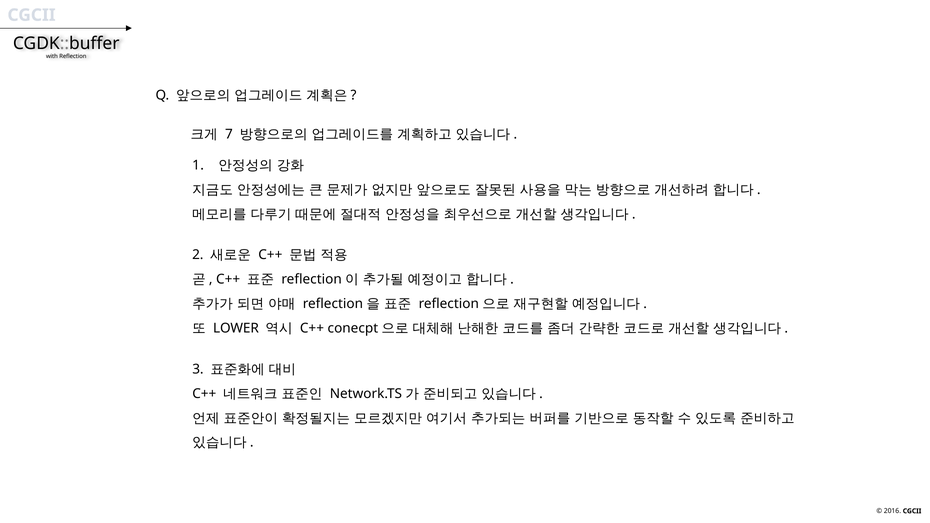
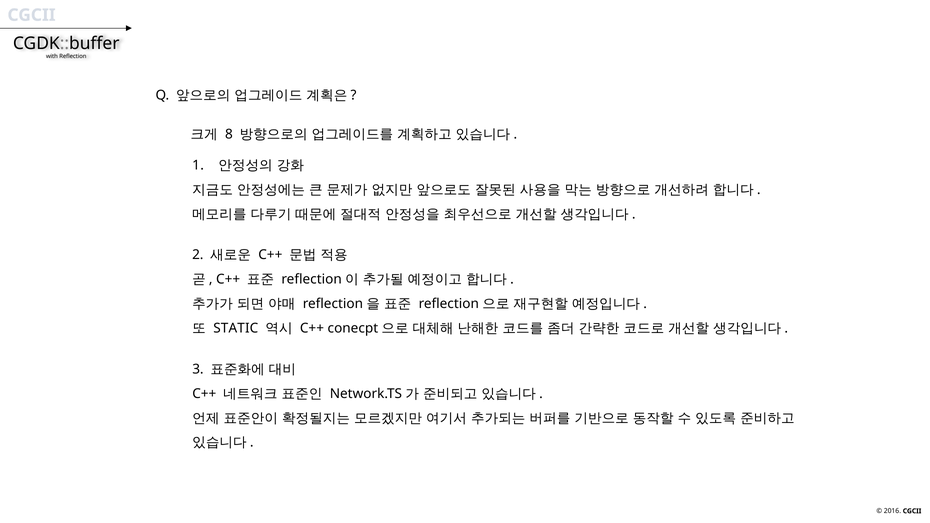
7: 7 -> 8 (229, 134)
LOWER: LOWER -> STATIC (236, 328)
